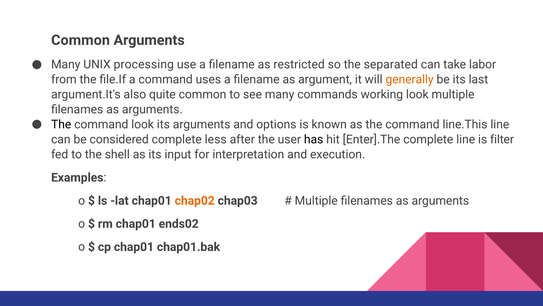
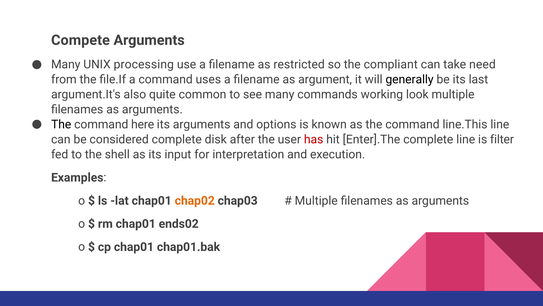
Common: Common -> Compete (80, 40)
separated: separated -> compliant (391, 64)
labor: labor -> need (482, 64)
generally colour: orange -> black (410, 79)
command look: look -> here (143, 124)
less: less -> disk (216, 139)
has colour: black -> red (314, 139)
